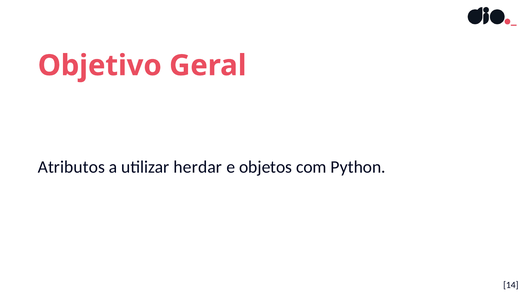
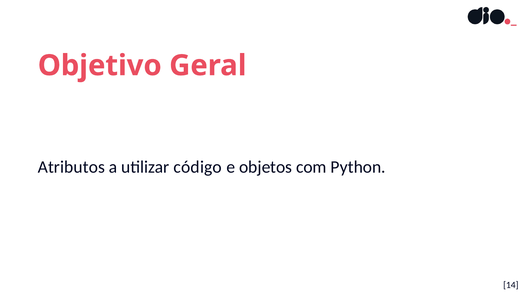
herdar: herdar -> código (198, 167)
